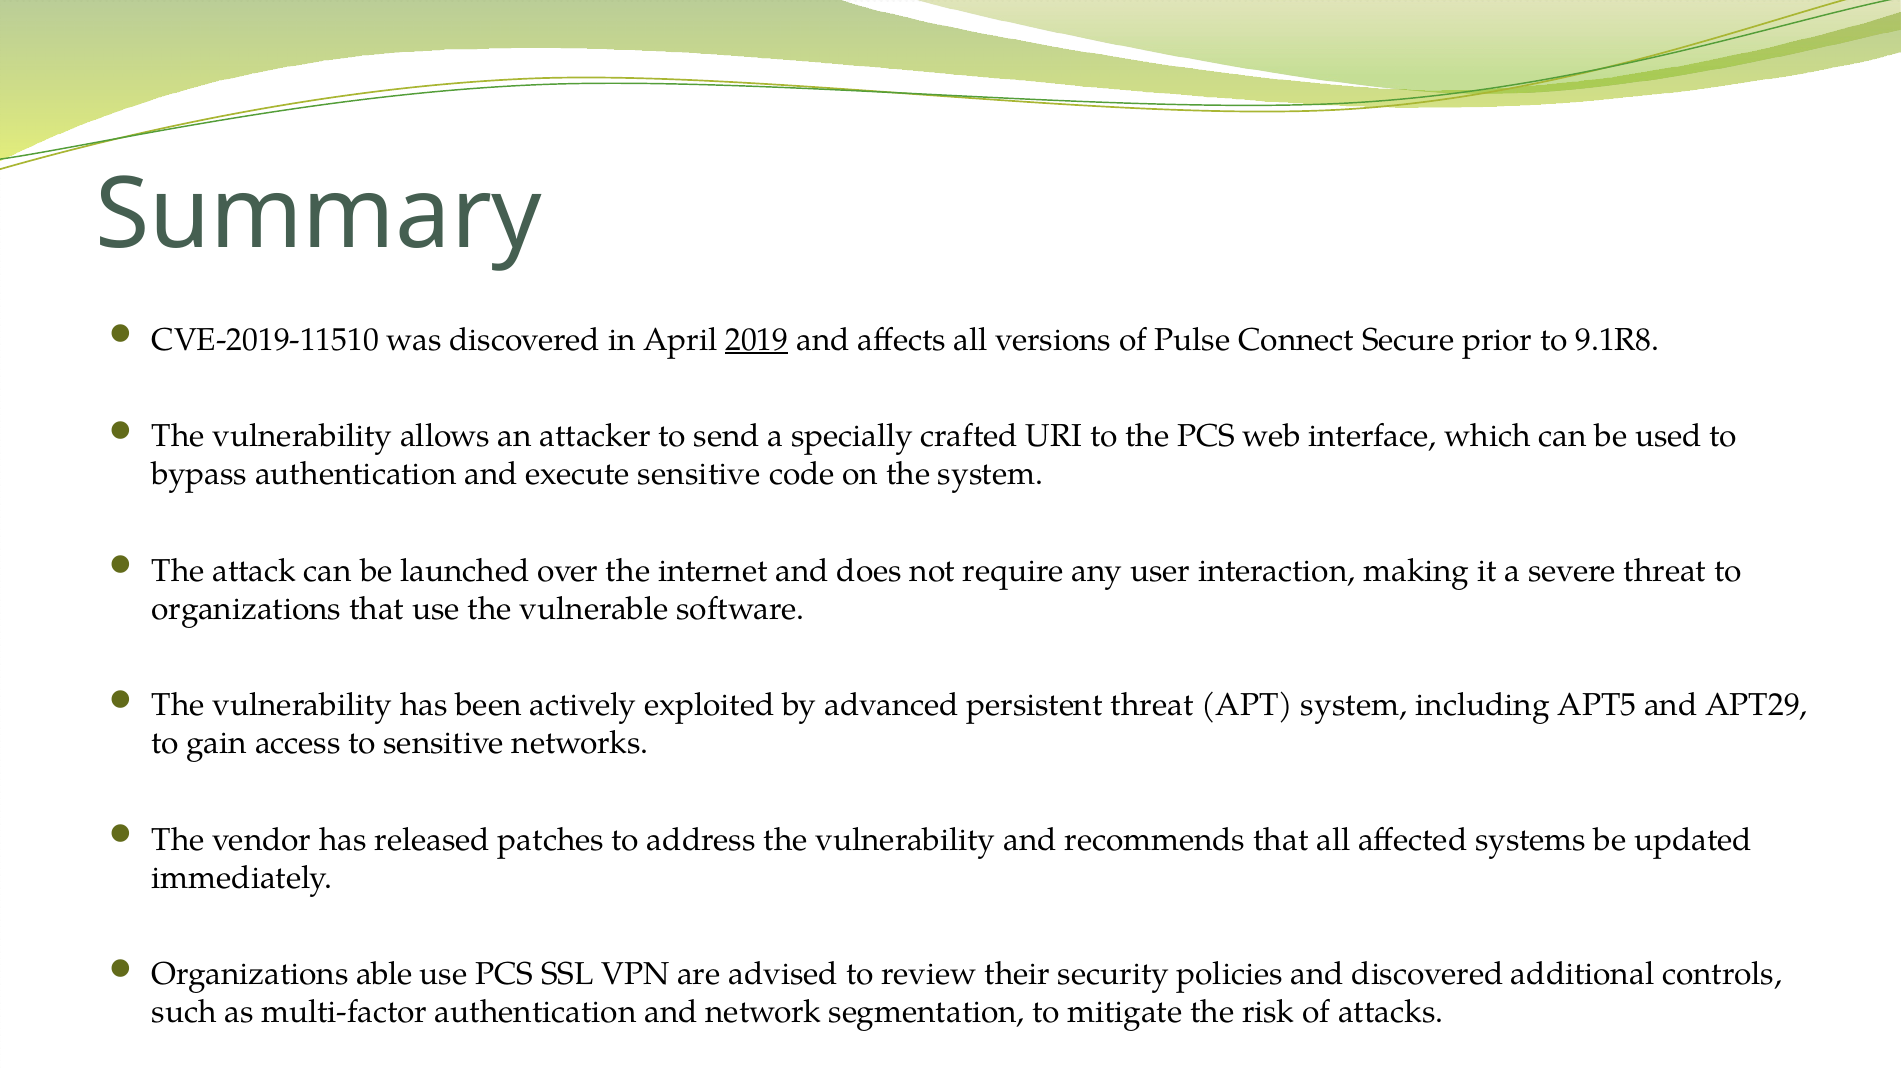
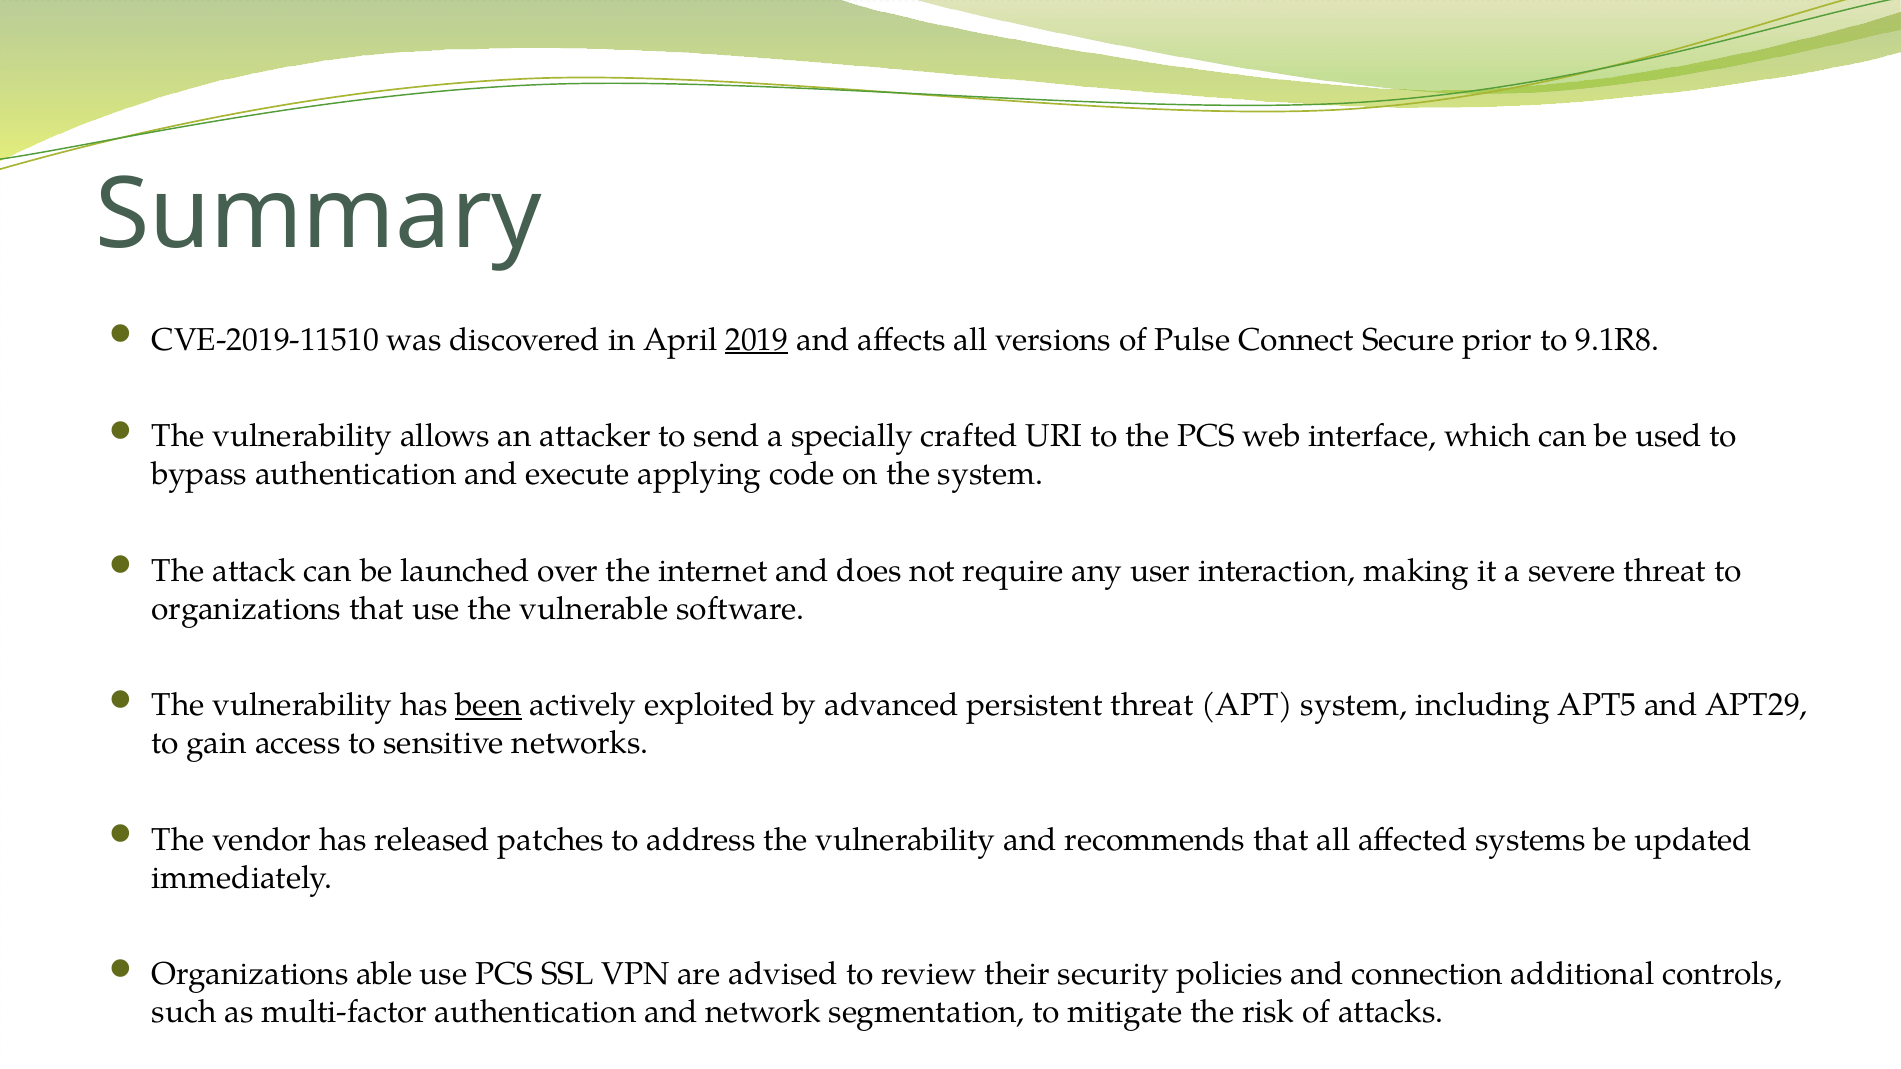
execute sensitive: sensitive -> applying (700, 474)
been underline: none -> present (489, 705)
and discovered: discovered -> connection (1428, 974)
